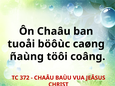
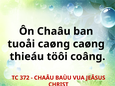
tuoåi böôùc: böôùc -> caøng (54, 44)
ñaùng: ñaùng -> thieáu (27, 57)
